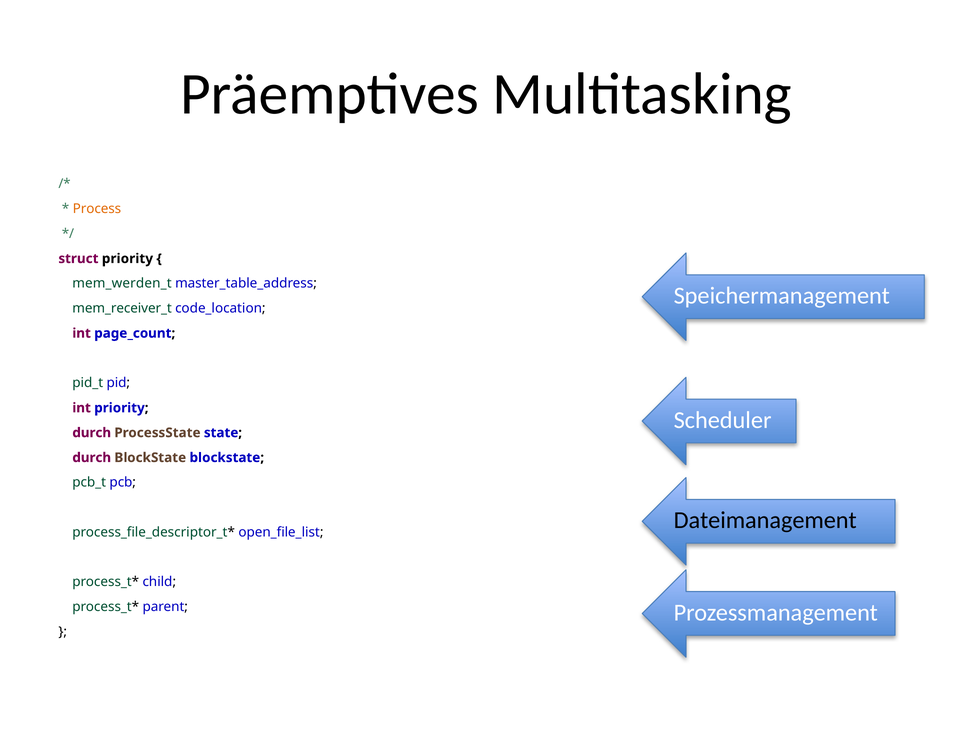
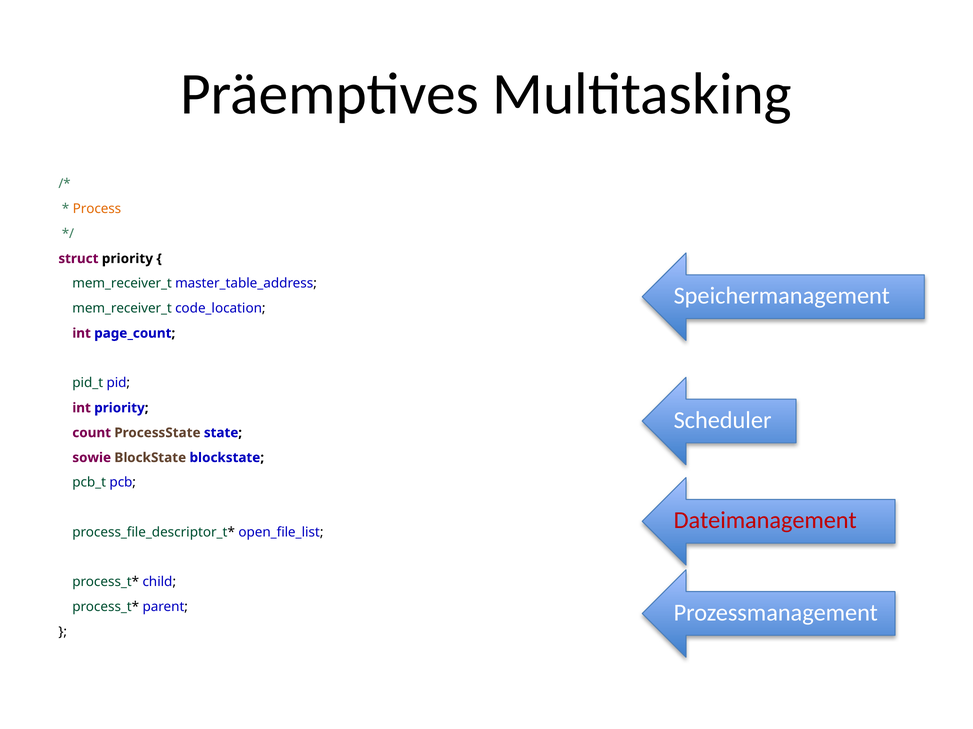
mem_werden_t: mem_werden_t -> mem_receiver_t (122, 284)
durch: durch -> count (92, 433)
durch: durch -> sowie (92, 458)
Dateimanagement colour: black -> red (765, 521)
